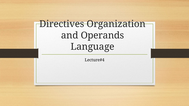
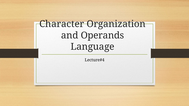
Directives: Directives -> Character (62, 24)
